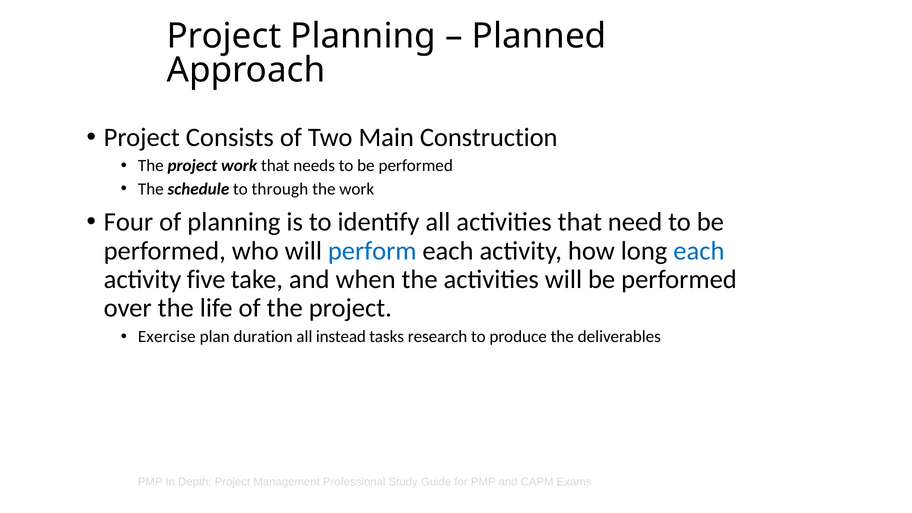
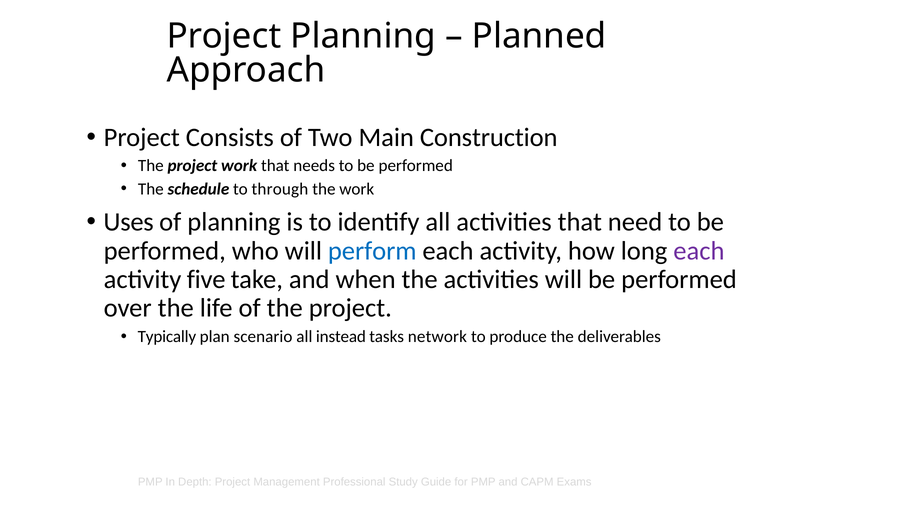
Four: Four -> Uses (129, 222)
each colour: blue -> purple (699, 251)
Exercise: Exercise -> Typically (167, 337)
duration: duration -> scenario (263, 337)
research: research -> network (437, 337)
